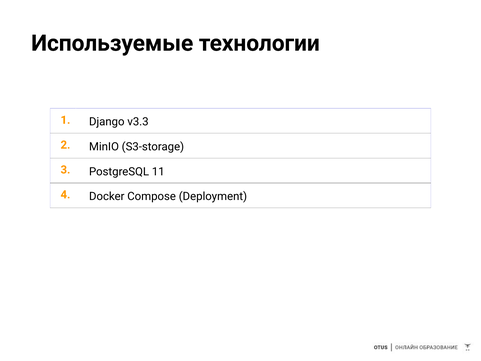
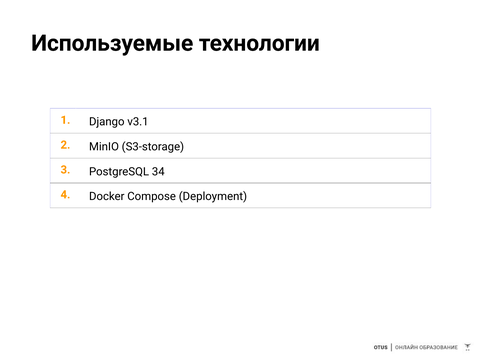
v3.3: v3.3 -> v3.1 (138, 122)
11: 11 -> 34 (158, 171)
